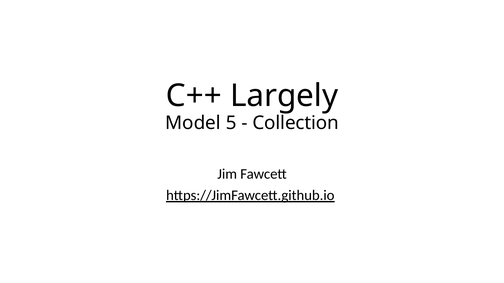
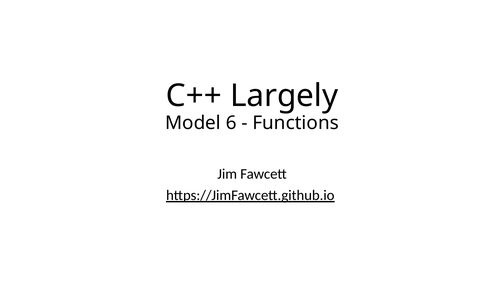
5: 5 -> 6 (231, 123)
Collection: Collection -> Functions (296, 123)
